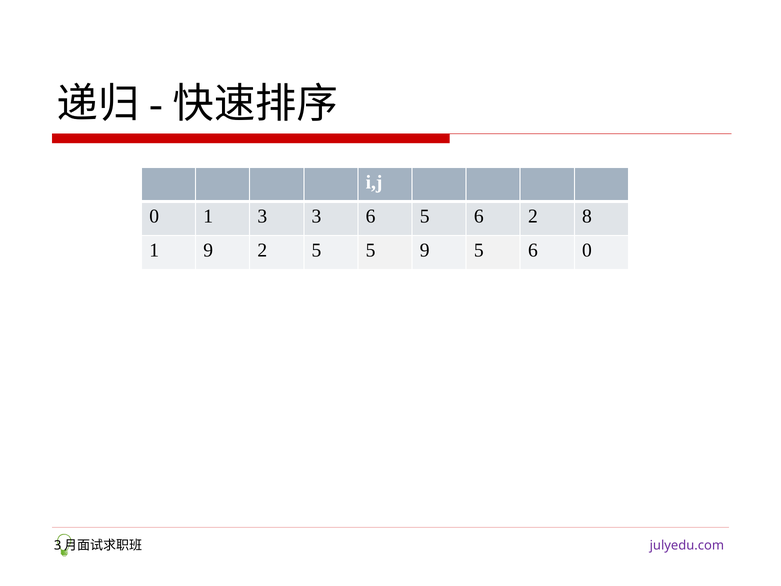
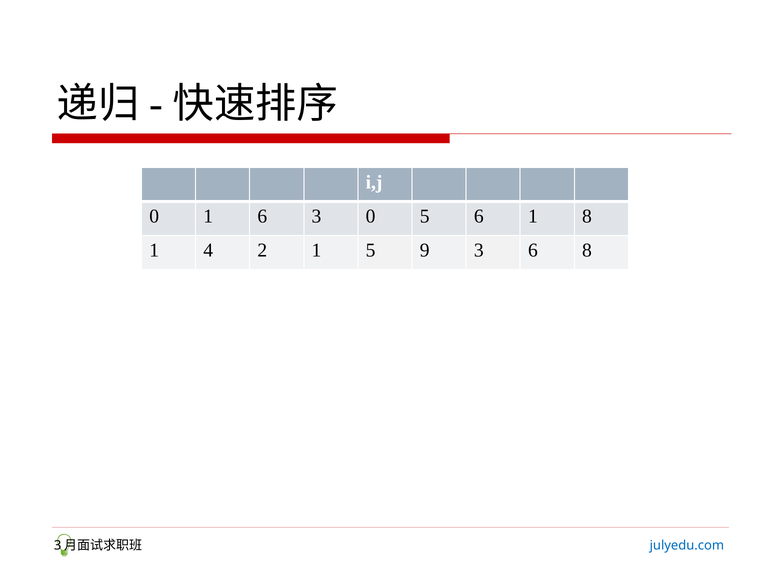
1 3: 3 -> 6 (262, 216)
3 6: 6 -> 0 (371, 216)
6 2: 2 -> 1 (533, 216)
1 9: 9 -> 4 (208, 250)
2 5: 5 -> 1 (316, 250)
9 5: 5 -> 3 (479, 250)
6 0: 0 -> 8 (587, 250)
julyedu.com colour: purple -> blue (687, 545)
